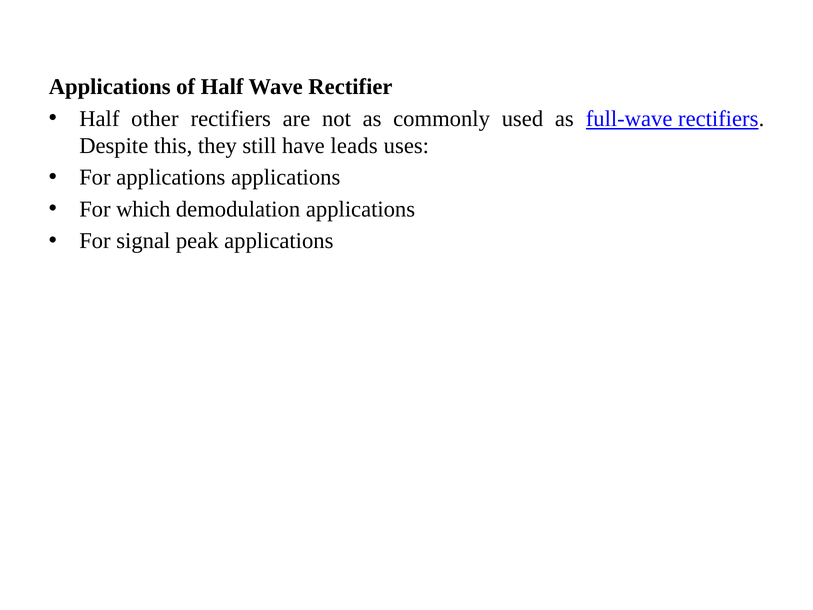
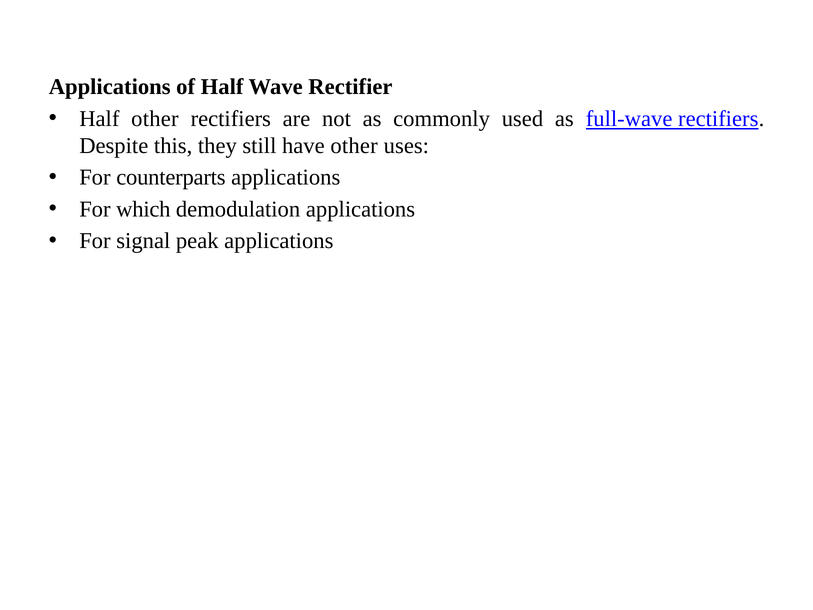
have leads: leads -> other (354, 146)
For applications: applications -> counterparts (171, 177)
